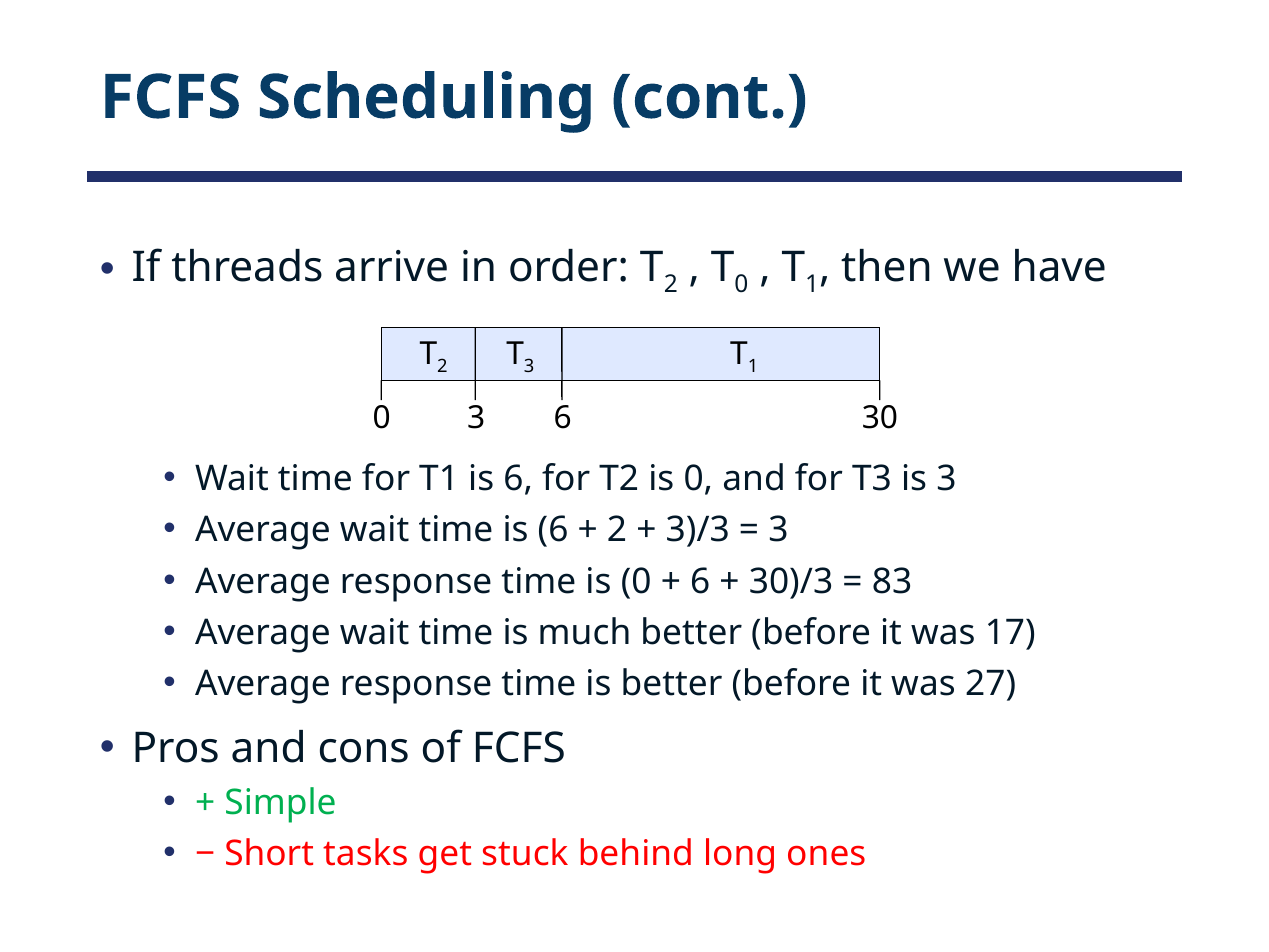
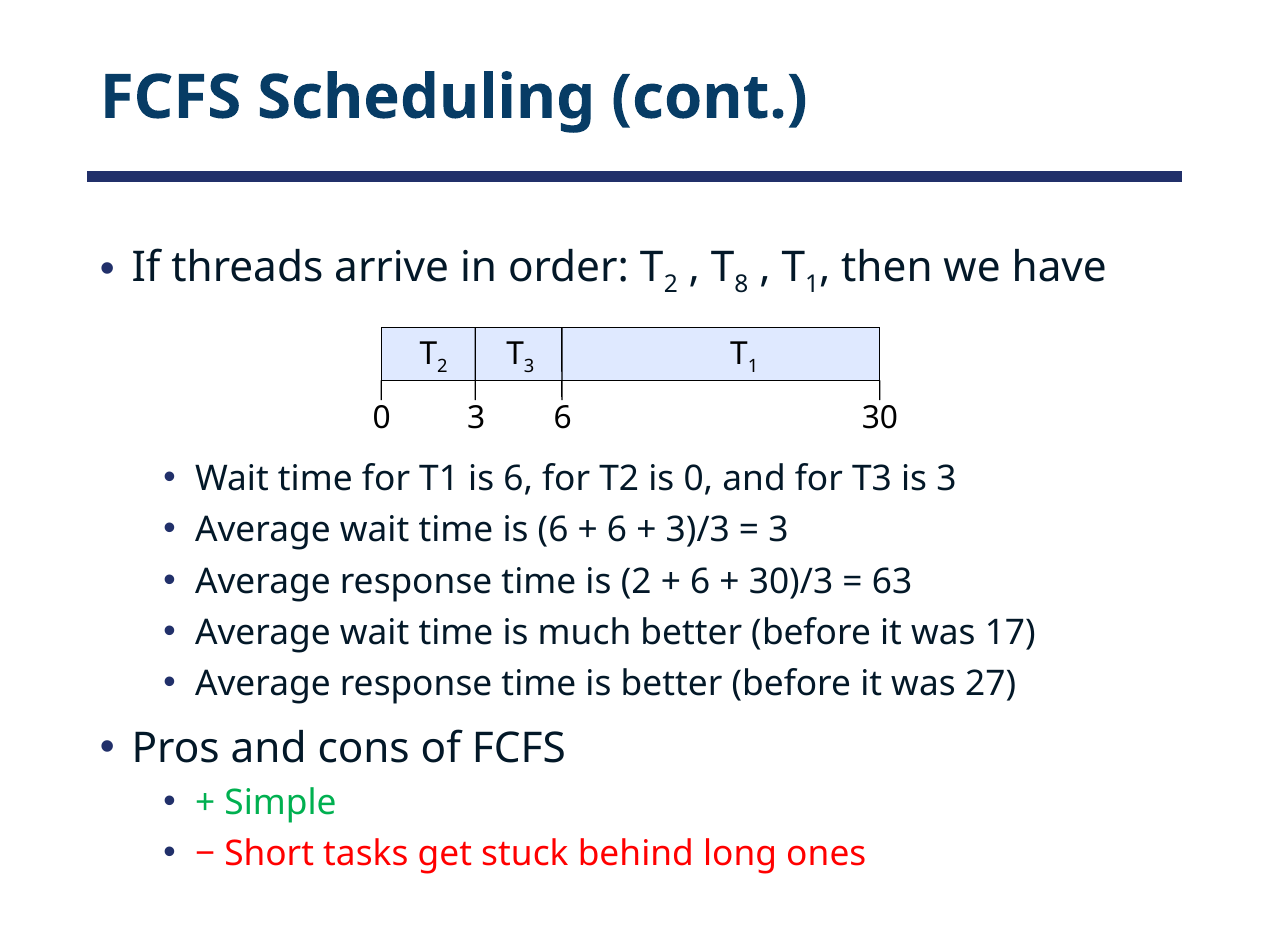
0: 0 -> 8 (741, 284)
2: 2 -> 6 (617, 530)
time is 0: 0 -> 2 (636, 581)
83: 83 -> 63 (892, 581)
